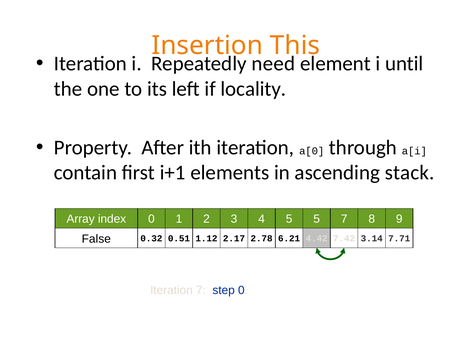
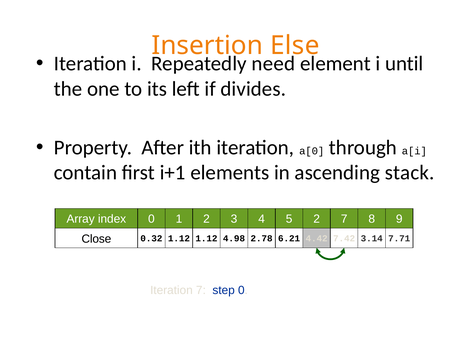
This: This -> Else (295, 45)
locality: locality -> divides (253, 89)
index 5: 5 -> 2 (317, 219)
False: False -> Close (96, 239)
0.51: 0.51 -> 1.12 (179, 239)
2.17: 2.17 -> 4.98 (234, 239)
